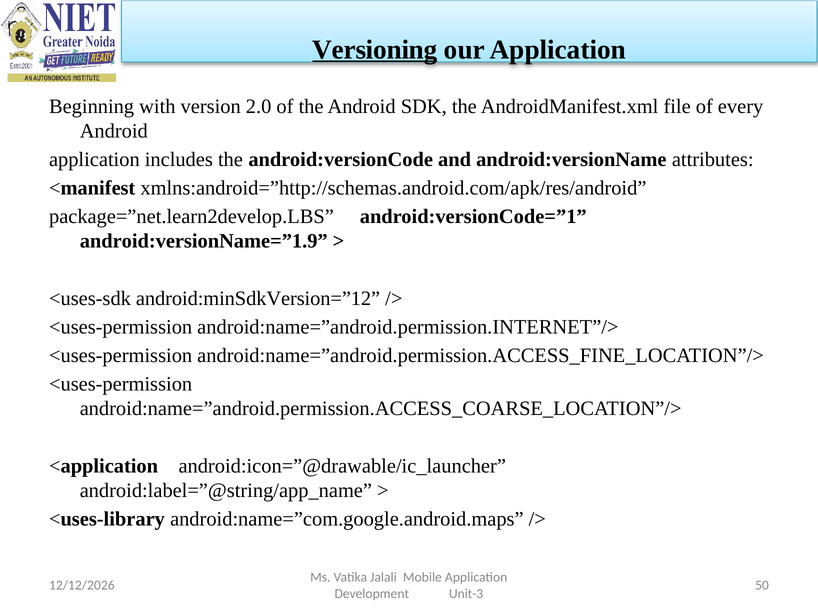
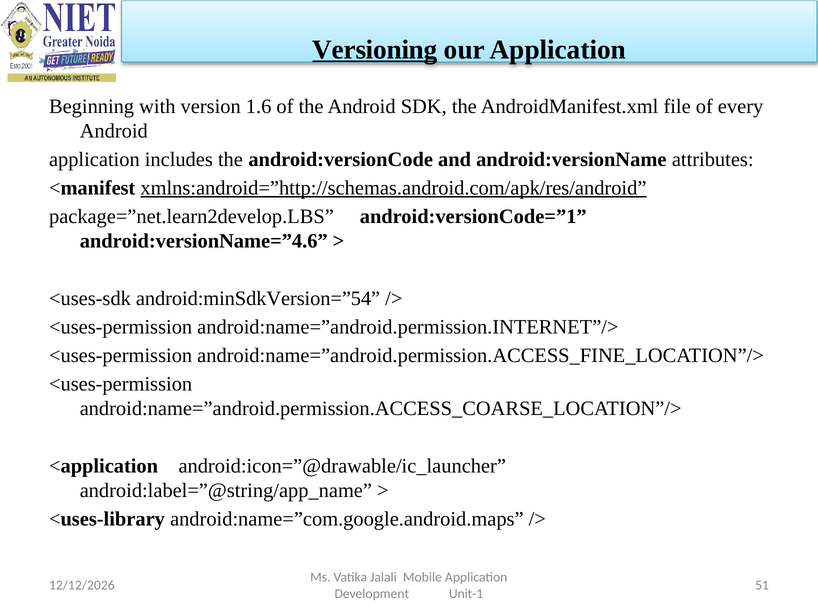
2.0: 2.0 -> 1.6 (259, 106)
xmlns:android=”http://schemas.android.com/apk/res/android underline: none -> present (393, 188)
android:versionName=”1.9: android:versionName=”1.9 -> android:versionName=”4.6 (204, 241)
android:minSdkVersion=”12: android:minSdkVersion=”12 -> android:minSdkVersion=”54 (258, 299)
50: 50 -> 51 (762, 586)
Unit-3: Unit-3 -> Unit-1 (466, 594)
